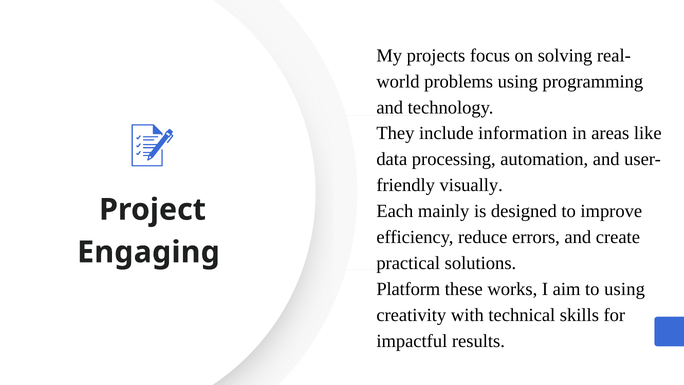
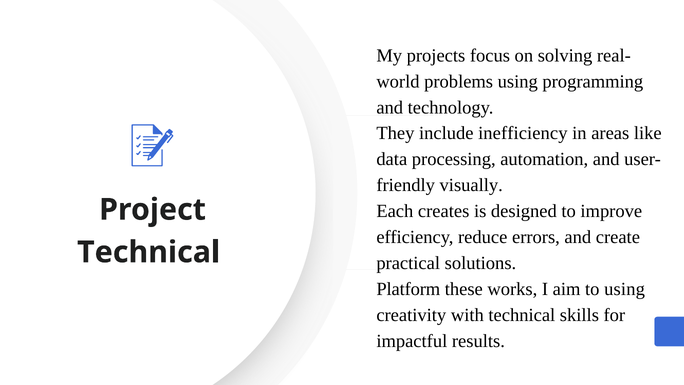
information: information -> inefficiency (523, 133)
mainly: mainly -> creates (444, 211)
Engaging: Engaging -> Technical (149, 252)
